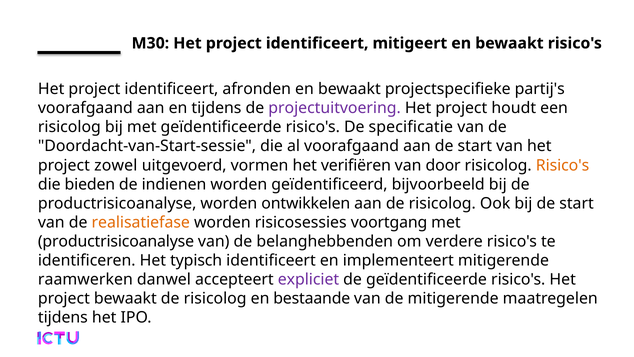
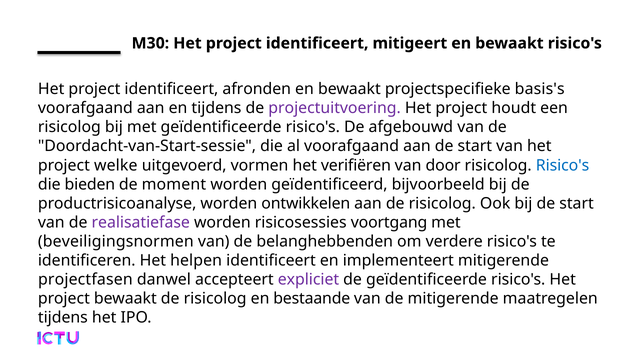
partij's: partij's -> basis's (540, 89)
specificatie: specificatie -> afgebouwd (411, 127)
zowel: zowel -> welke (116, 165)
Risico's colour: orange -> blue (563, 165)
indienen: indienen -> moment (174, 184)
realisatiefase colour: orange -> purple (141, 222)
productrisicoanalyse: productrisicoanalyse -> beveiligingsnormen (116, 241)
typisch: typisch -> helpen (196, 260)
raamwerken: raamwerken -> projectfasen (85, 279)
